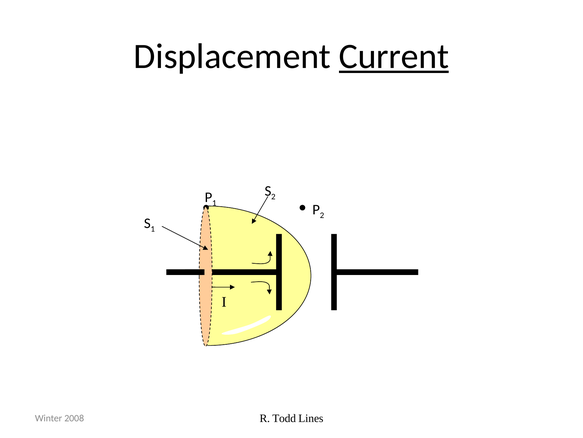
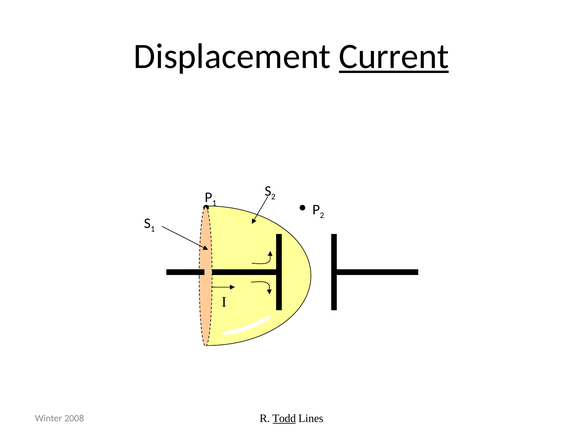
Todd underline: none -> present (284, 418)
